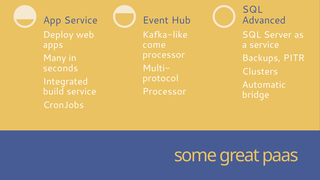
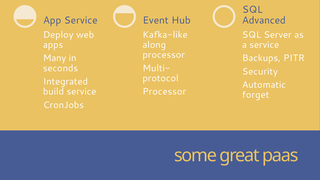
come: come -> along (154, 45)
Clusters: Clusters -> Security (260, 71)
bridge: bridge -> forget (256, 95)
